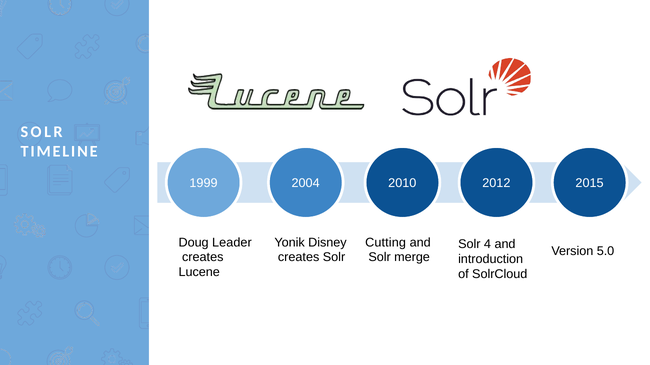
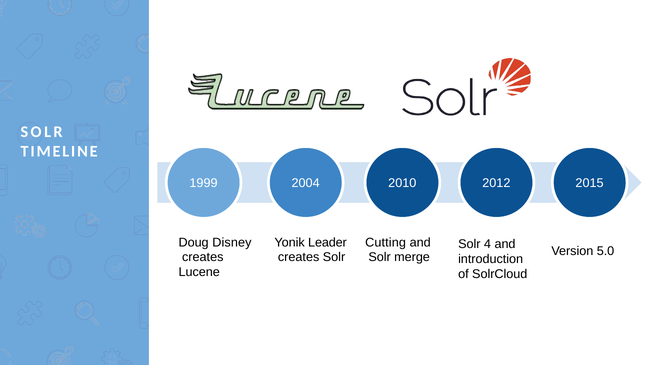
Leader: Leader -> Disney (232, 243)
Disney: Disney -> Leader (327, 243)
